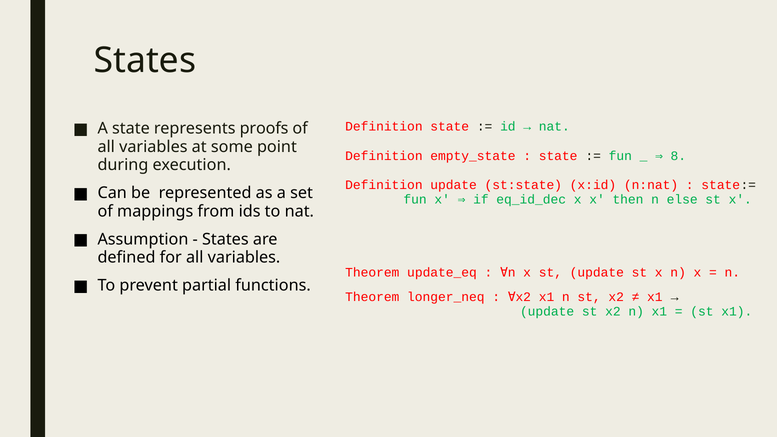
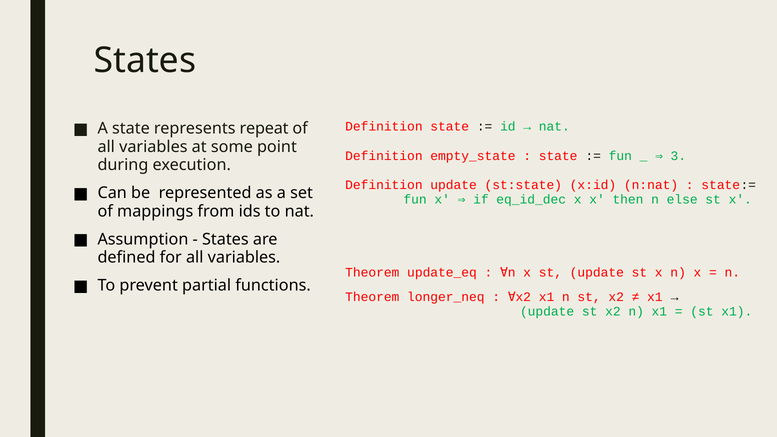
proofs: proofs -> repeat (264, 129)
8: 8 -> 3 (678, 156)
